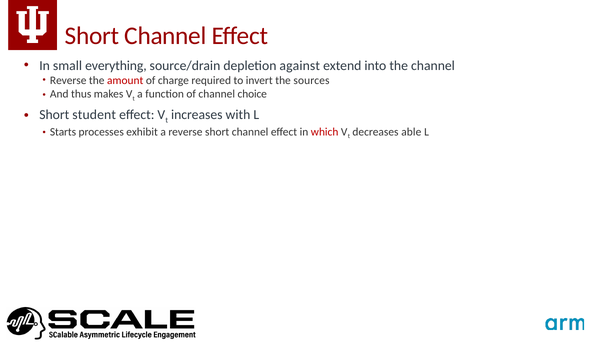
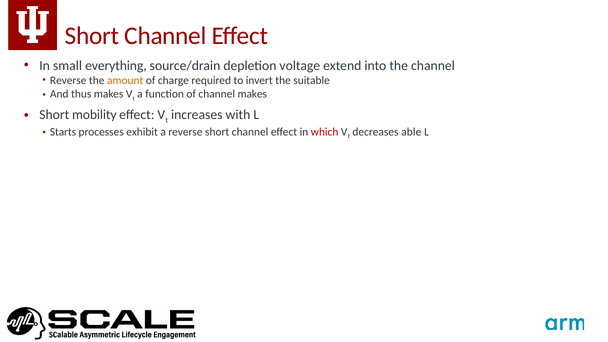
against: against -> voltage (300, 66)
amount colour: red -> orange (125, 81)
sources: sources -> suitable (312, 81)
channel choice: choice -> makes (252, 94)
student: student -> mobility (94, 115)
